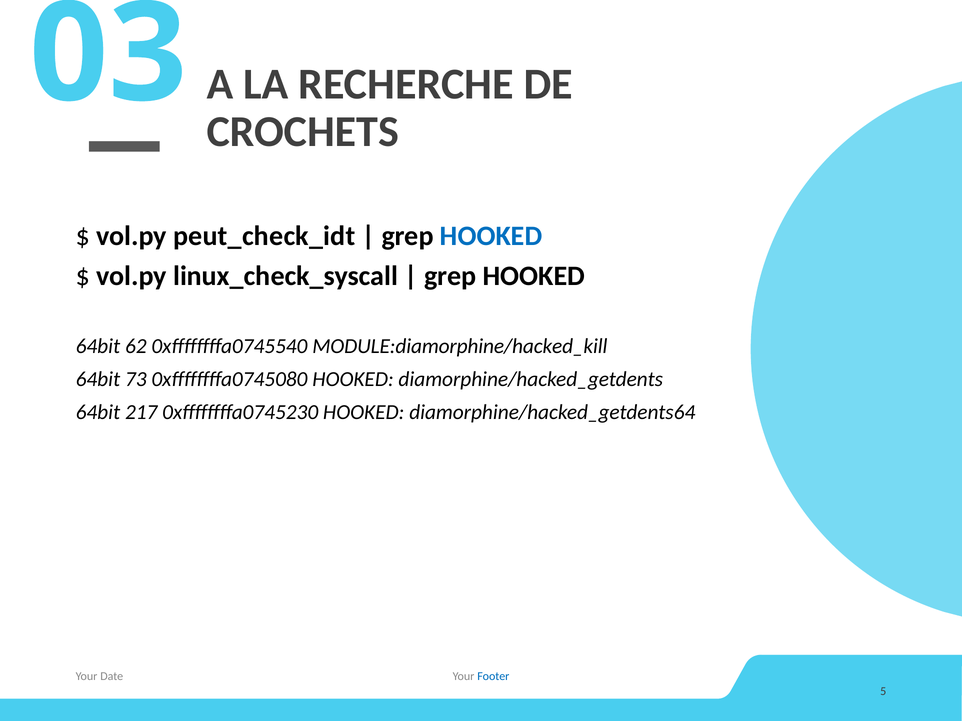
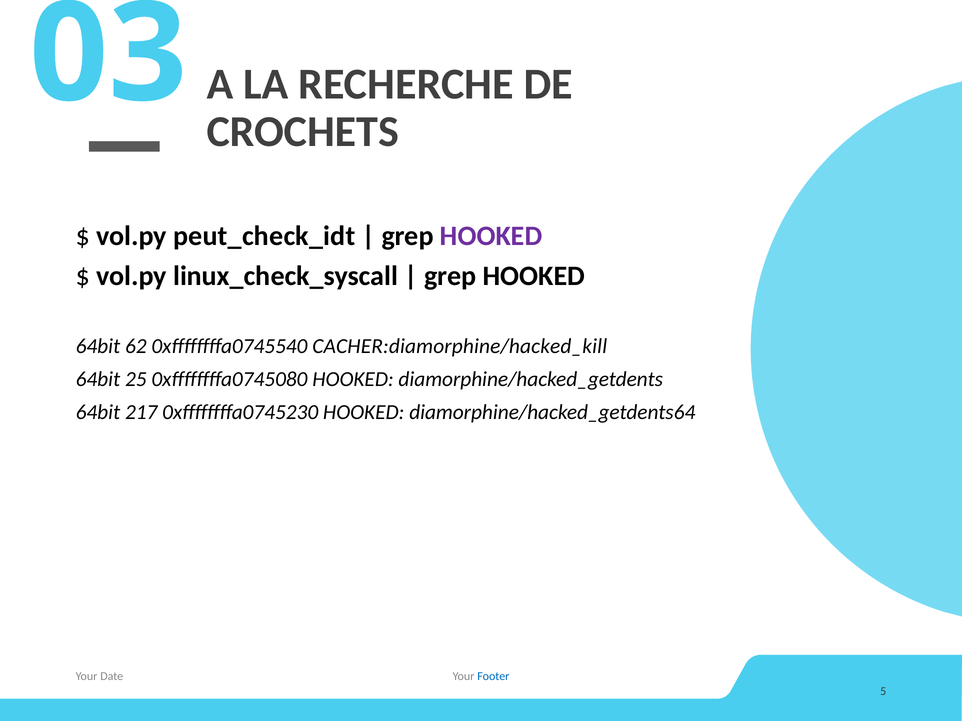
HOOKED colour: blue -> purple (491, 236)
MODULE:diamorphine/hacked_kill: MODULE:diamorphine/hacked_kill -> CACHER:diamorphine/hacked_kill (460, 346)
73: 73 -> 25 (136, 379)
